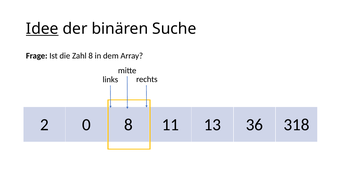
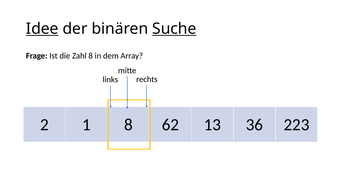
Suche underline: none -> present (174, 29)
0: 0 -> 1 (86, 125)
11: 11 -> 62 (170, 125)
318: 318 -> 223 (296, 125)
